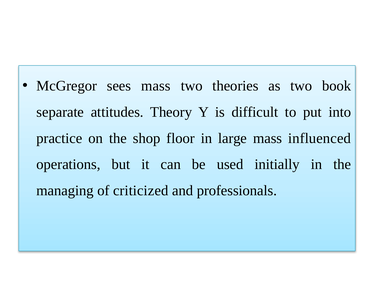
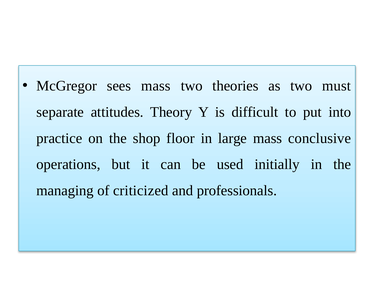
book: book -> must (337, 86)
influenced: influenced -> conclusive (320, 138)
